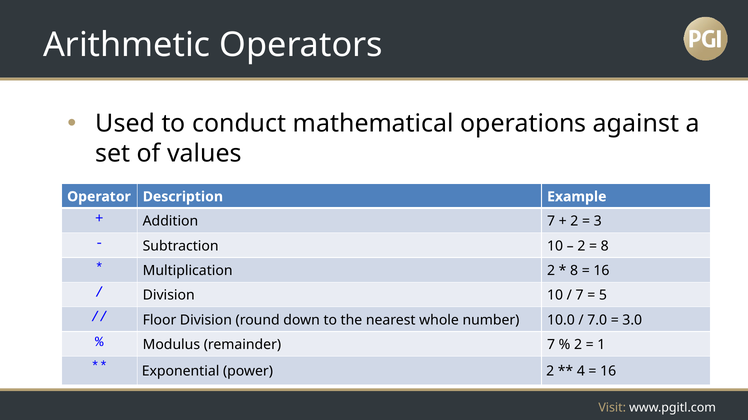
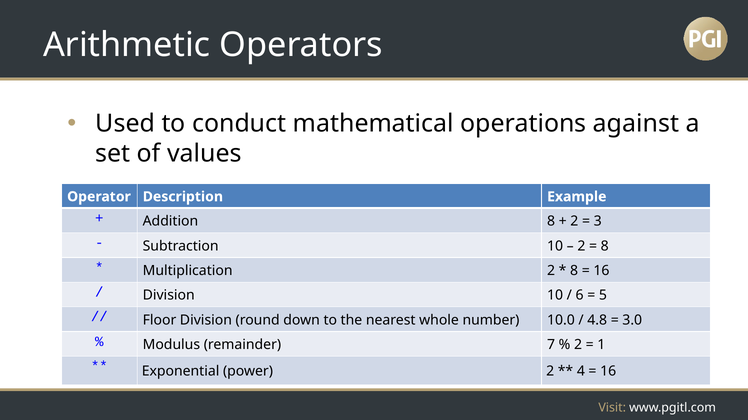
Addition 7: 7 -> 8 (551, 222)
7: 7 -> 6 (580, 296)
7.0: 7.0 -> 4.8 (597, 321)
